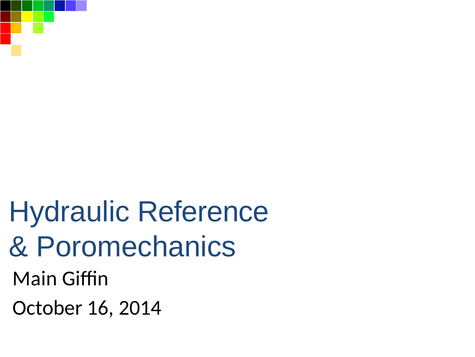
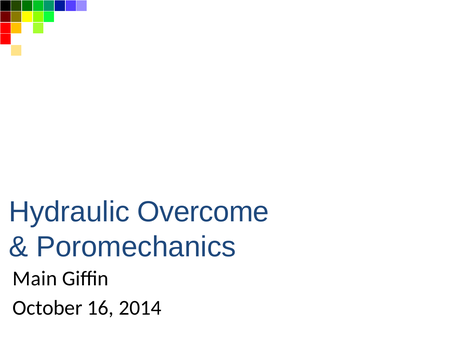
Reference: Reference -> Overcome (203, 212)
